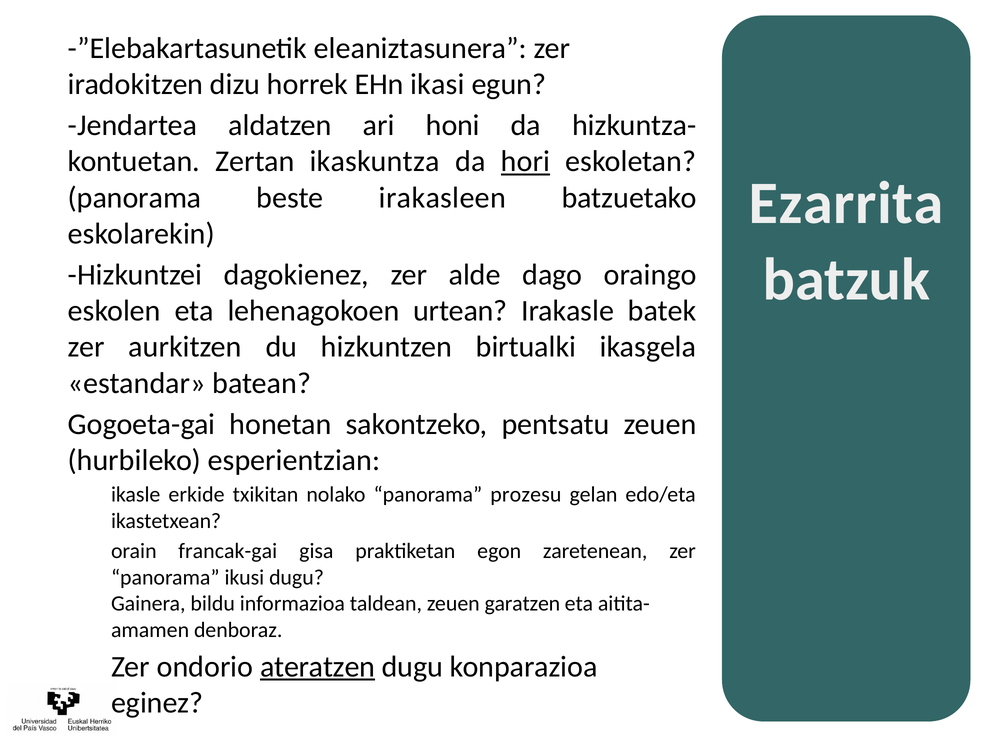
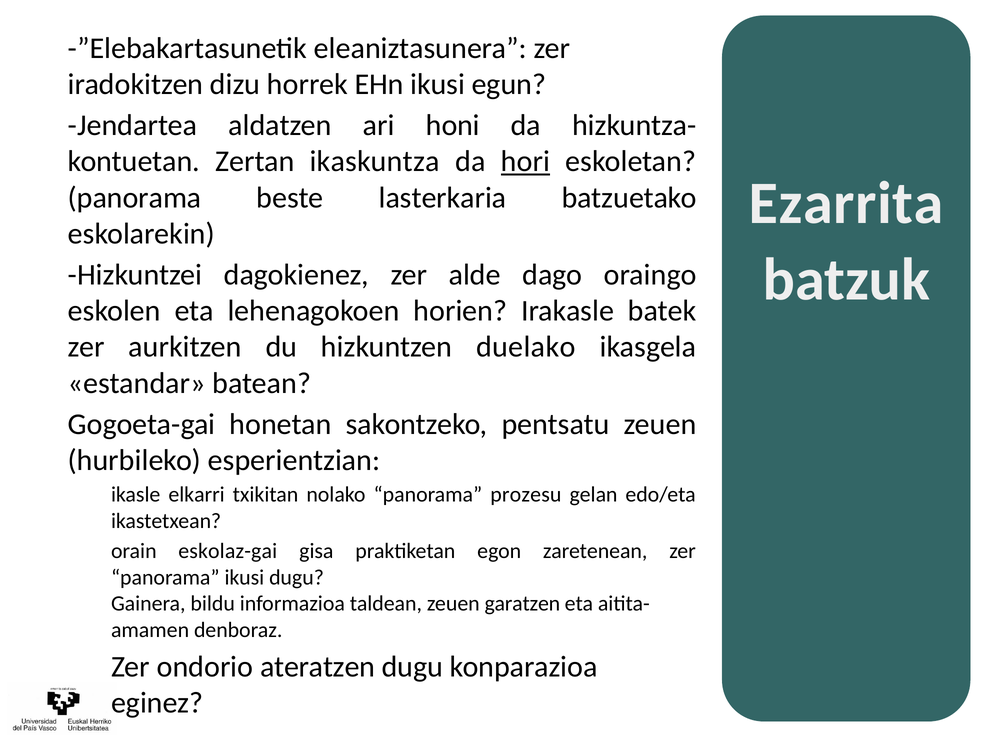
EHn ikasi: ikasi -> ikusi (438, 84)
irakasleen: irakasleen -> lasterkaria (443, 198)
urtean: urtean -> horien (460, 311)
birtualki: birtualki -> duelako (526, 347)
erkide: erkide -> elkarri (197, 495)
francak-gai: francak-gai -> eskolaz-gai (228, 551)
ateratzen underline: present -> none (318, 667)
